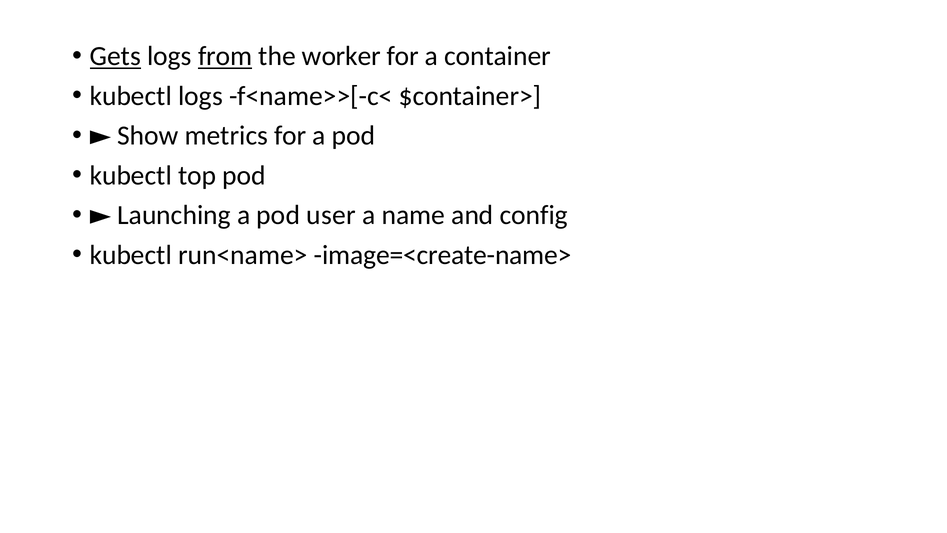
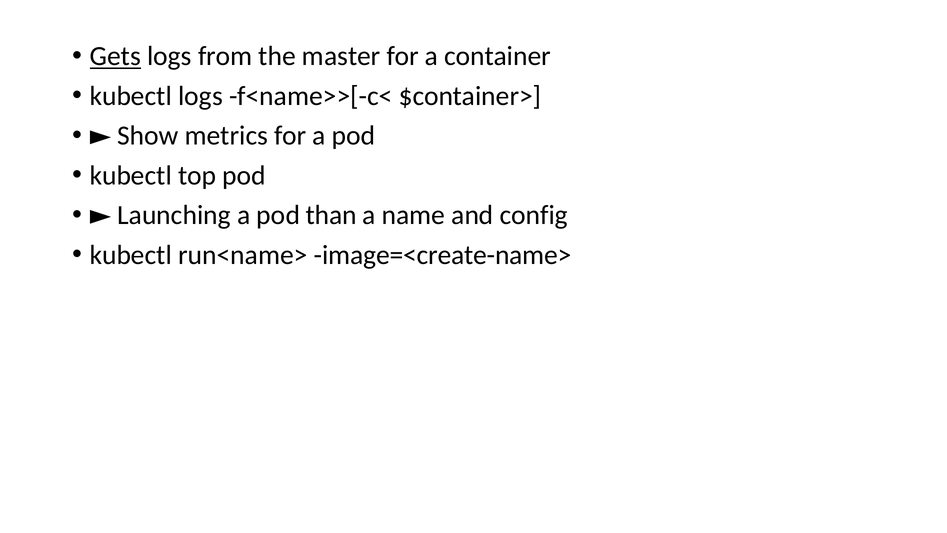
from underline: present -> none (225, 56)
worker: worker -> master (341, 56)
user: user -> than (331, 215)
